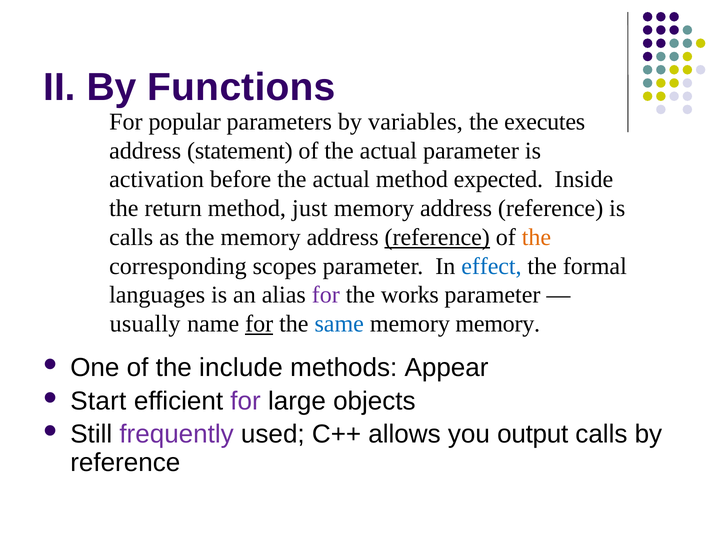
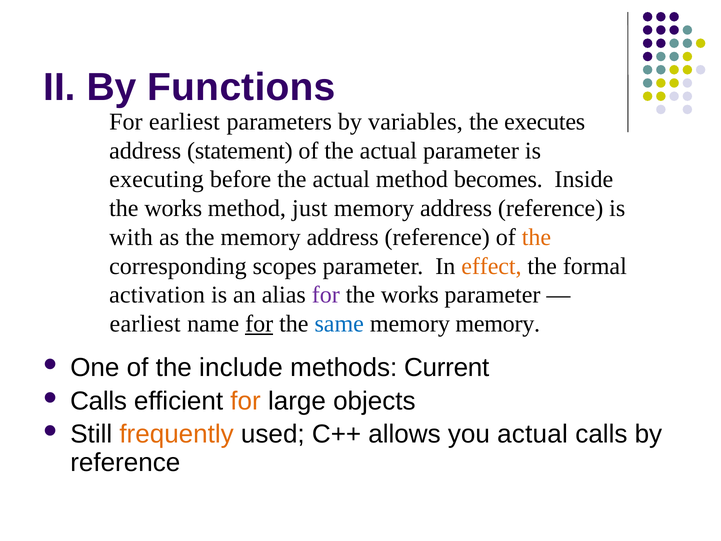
For popular: popular -> earliest (184, 122)
activation: activation -> executing (156, 179)
expected: expected -> becomes (498, 179)
return: return -> works (173, 208)
calls: calls -> with (131, 237)
reference underline: present -> none (437, 237)
effect colour: blue -> orange (491, 266)
languages: languages -> activation (157, 295)
usually: usually -> earliest (145, 324)
Appear: Appear -> Current (447, 368)
Start: Start -> Calls (99, 401)
for colour: purple -> orange (246, 401)
frequently colour: purple -> orange (177, 434)
you output: output -> actual (532, 434)
